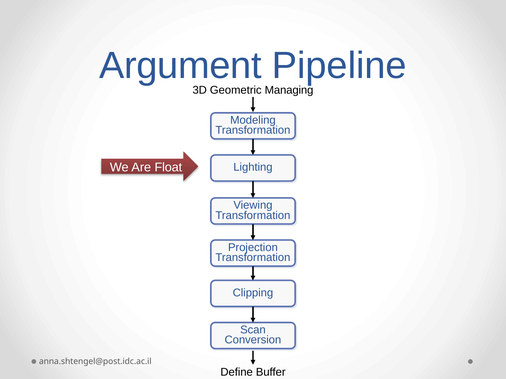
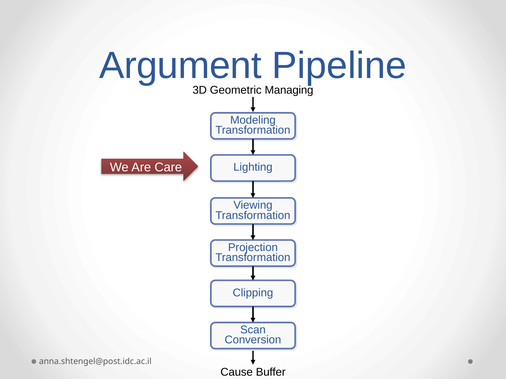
Float: Float -> Care (168, 167)
Define: Define -> Cause (237, 373)
